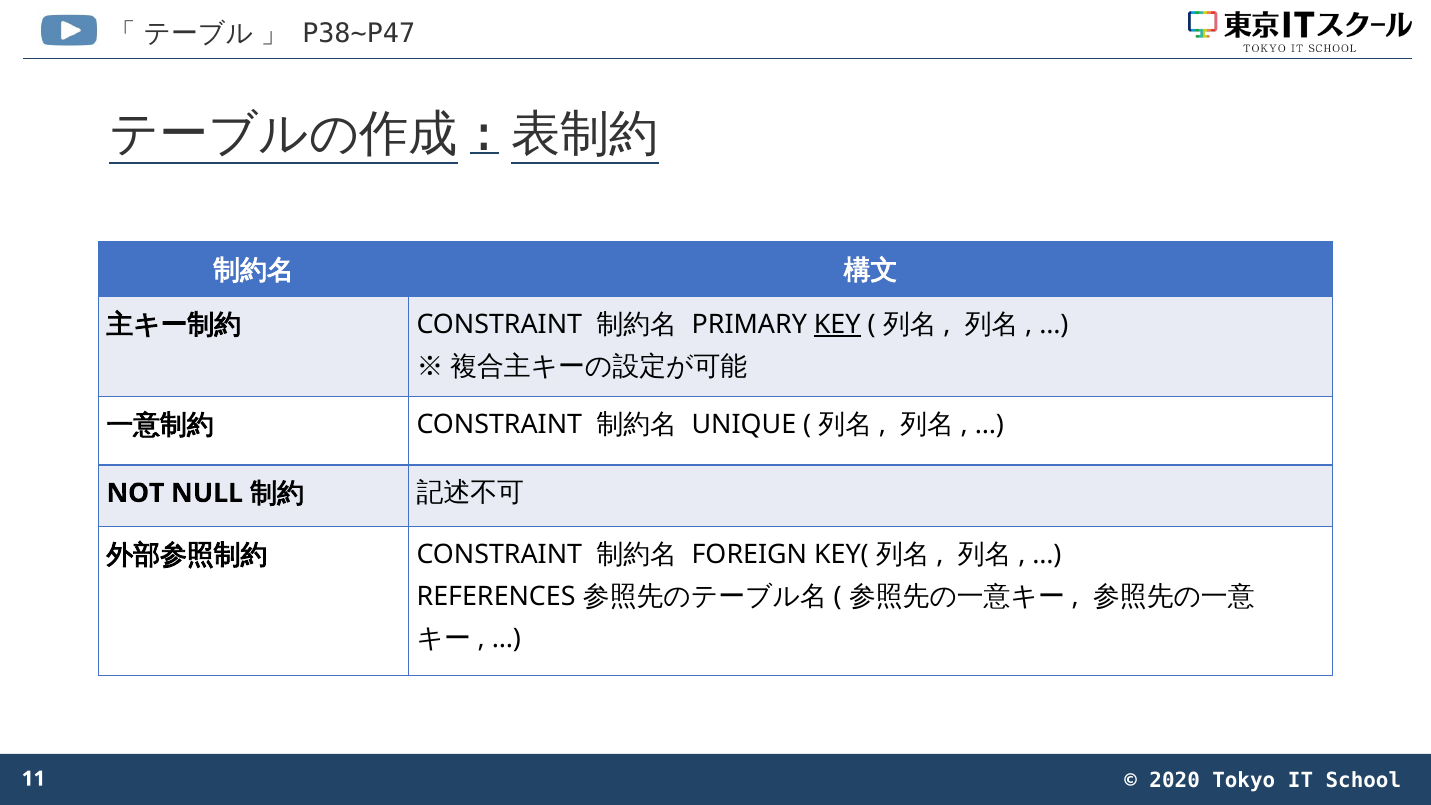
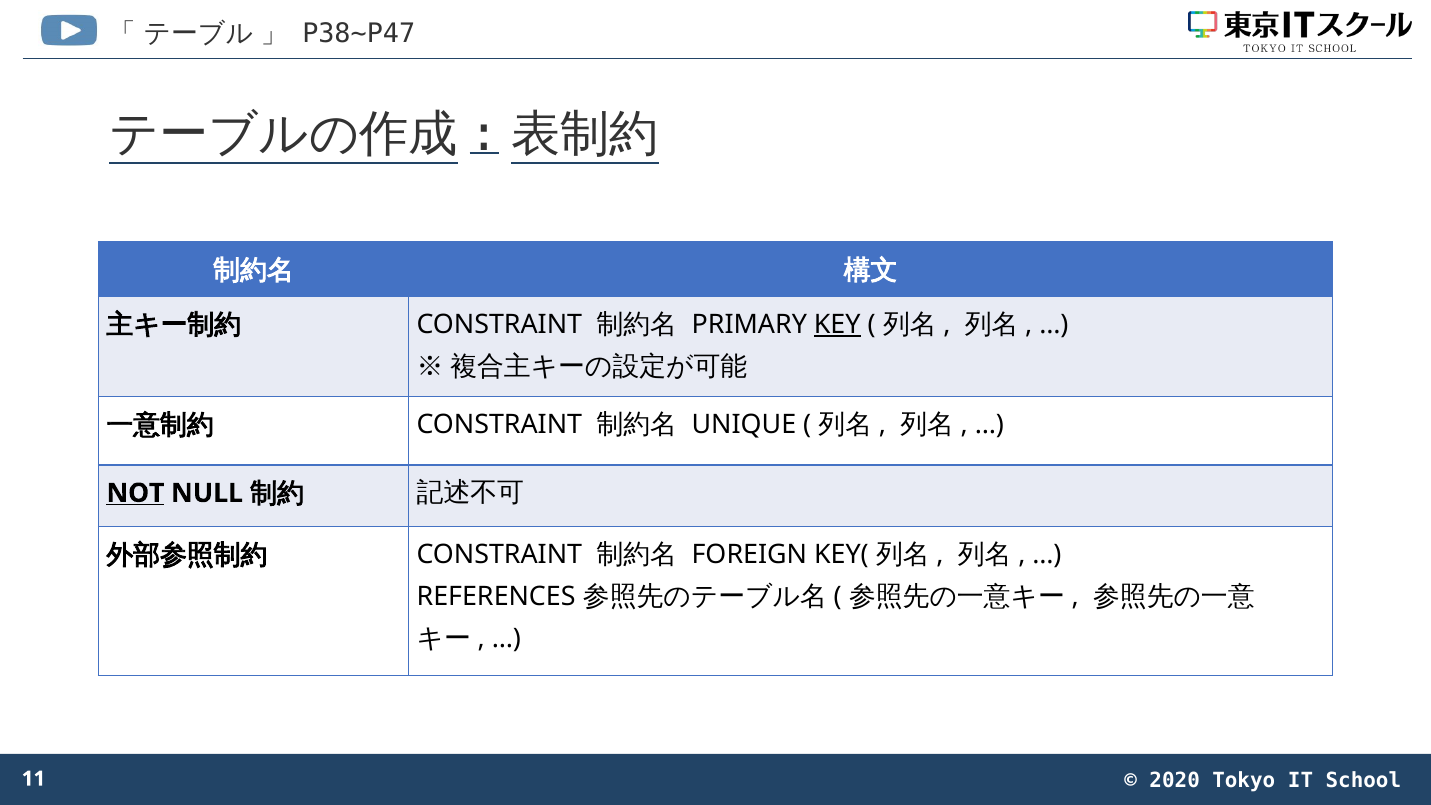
NOT underline: none -> present (135, 493)
